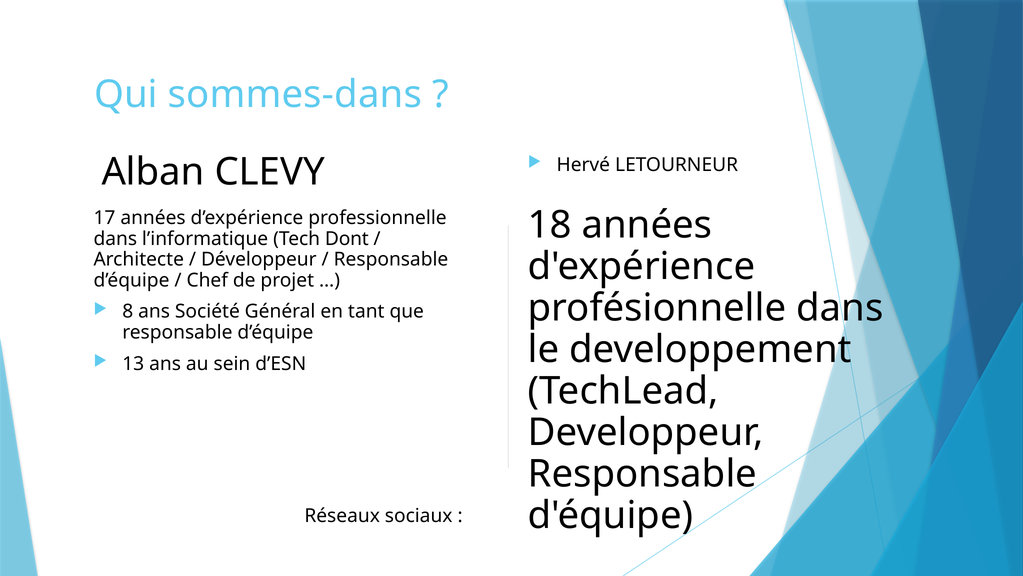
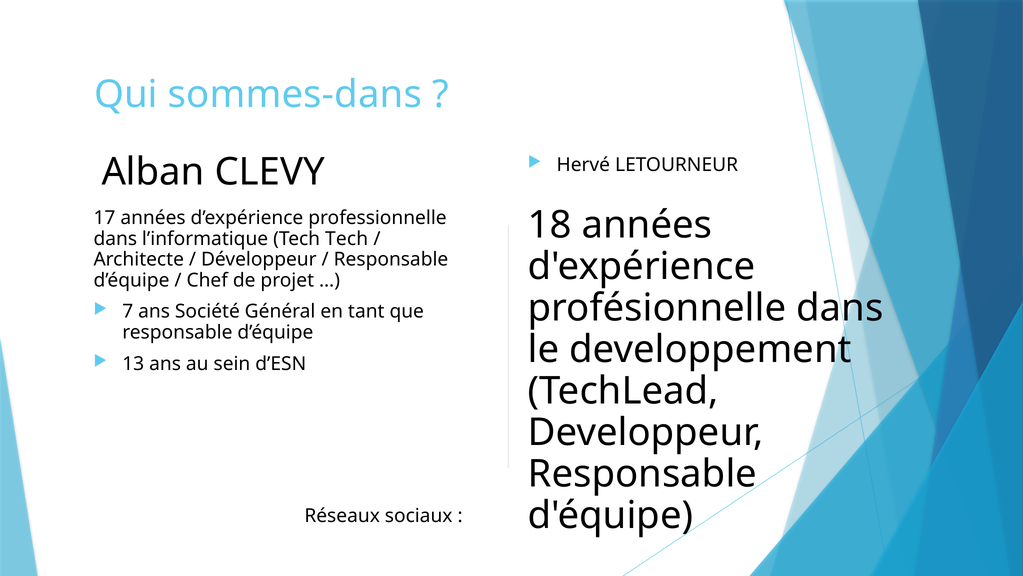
Tech Dont: Dont -> Tech (347, 238)
8: 8 -> 7 (128, 311)
